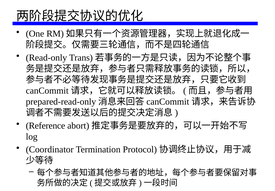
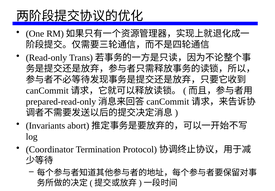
Reference: Reference -> Invariants (45, 125)
